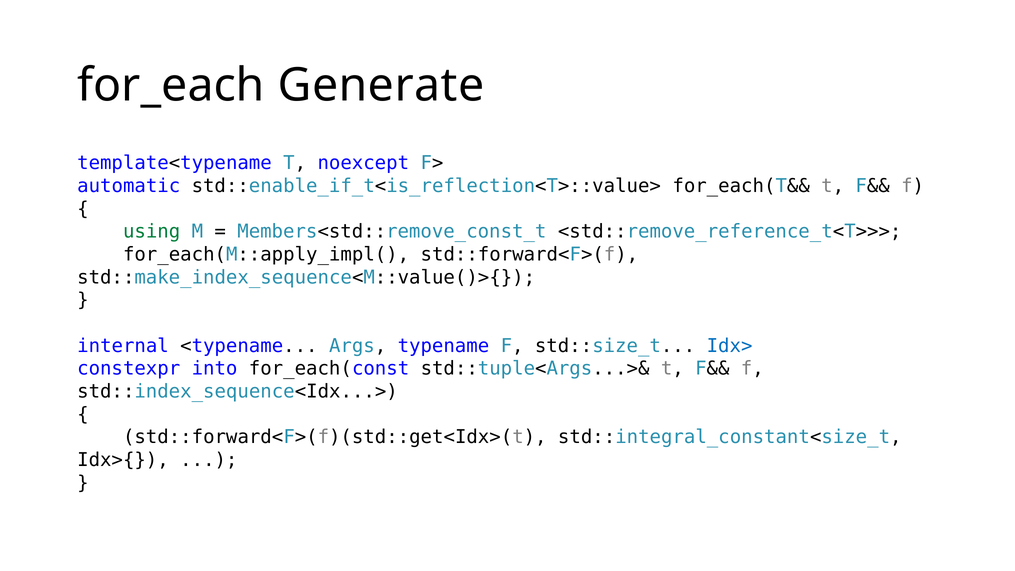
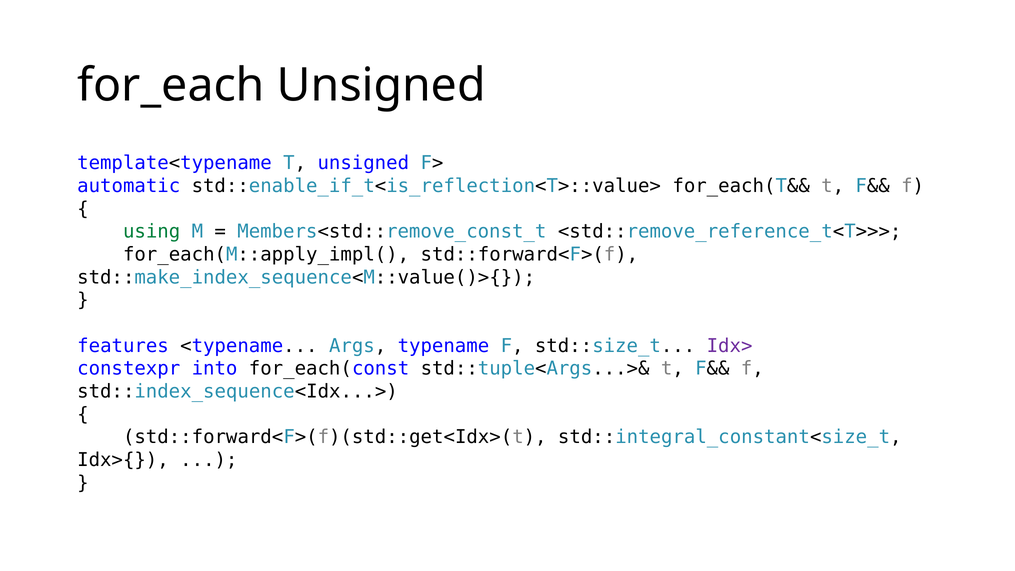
for_each Generate: Generate -> Unsigned (381, 85)
T noexcept: noexcept -> unsigned (363, 163)
internal: internal -> features (123, 346)
Idx> colour: blue -> purple (730, 346)
